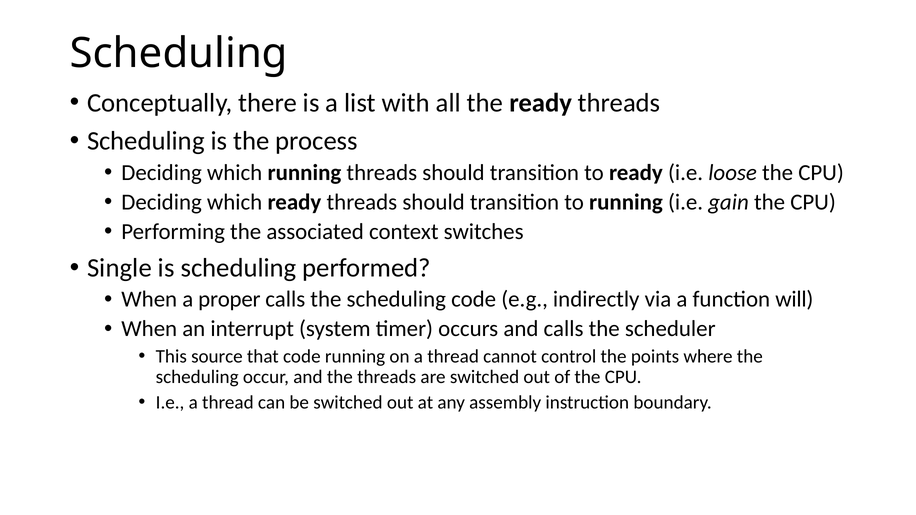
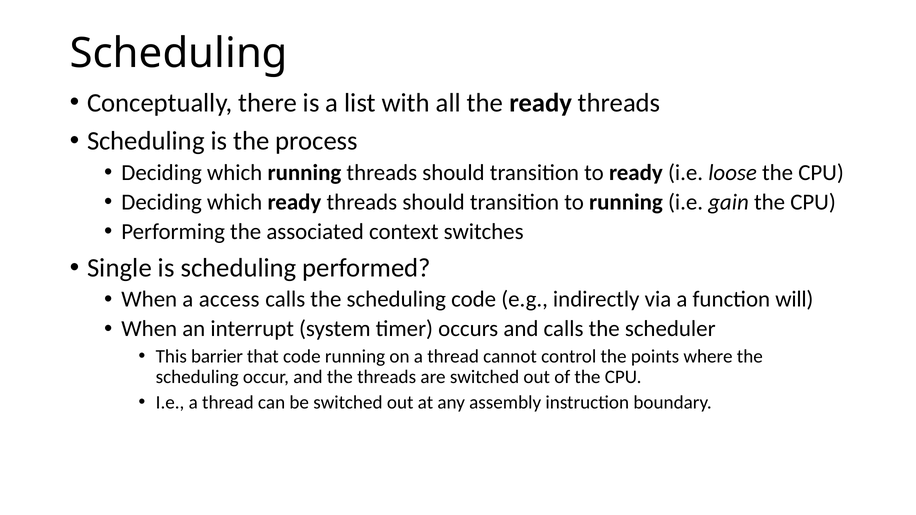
proper: proper -> access (229, 300)
source: source -> barrier (217, 357)
